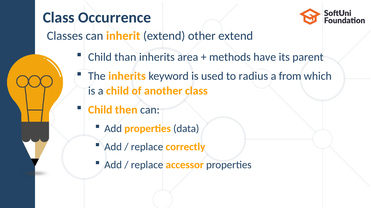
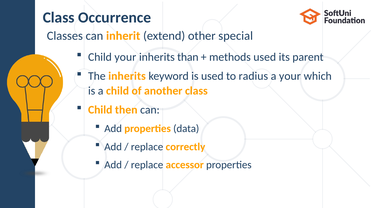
other extend: extend -> special (236, 36)
Child than: than -> your (125, 57)
area: area -> than (188, 57)
methods have: have -> used (265, 57)
a from: from -> your (290, 76)
